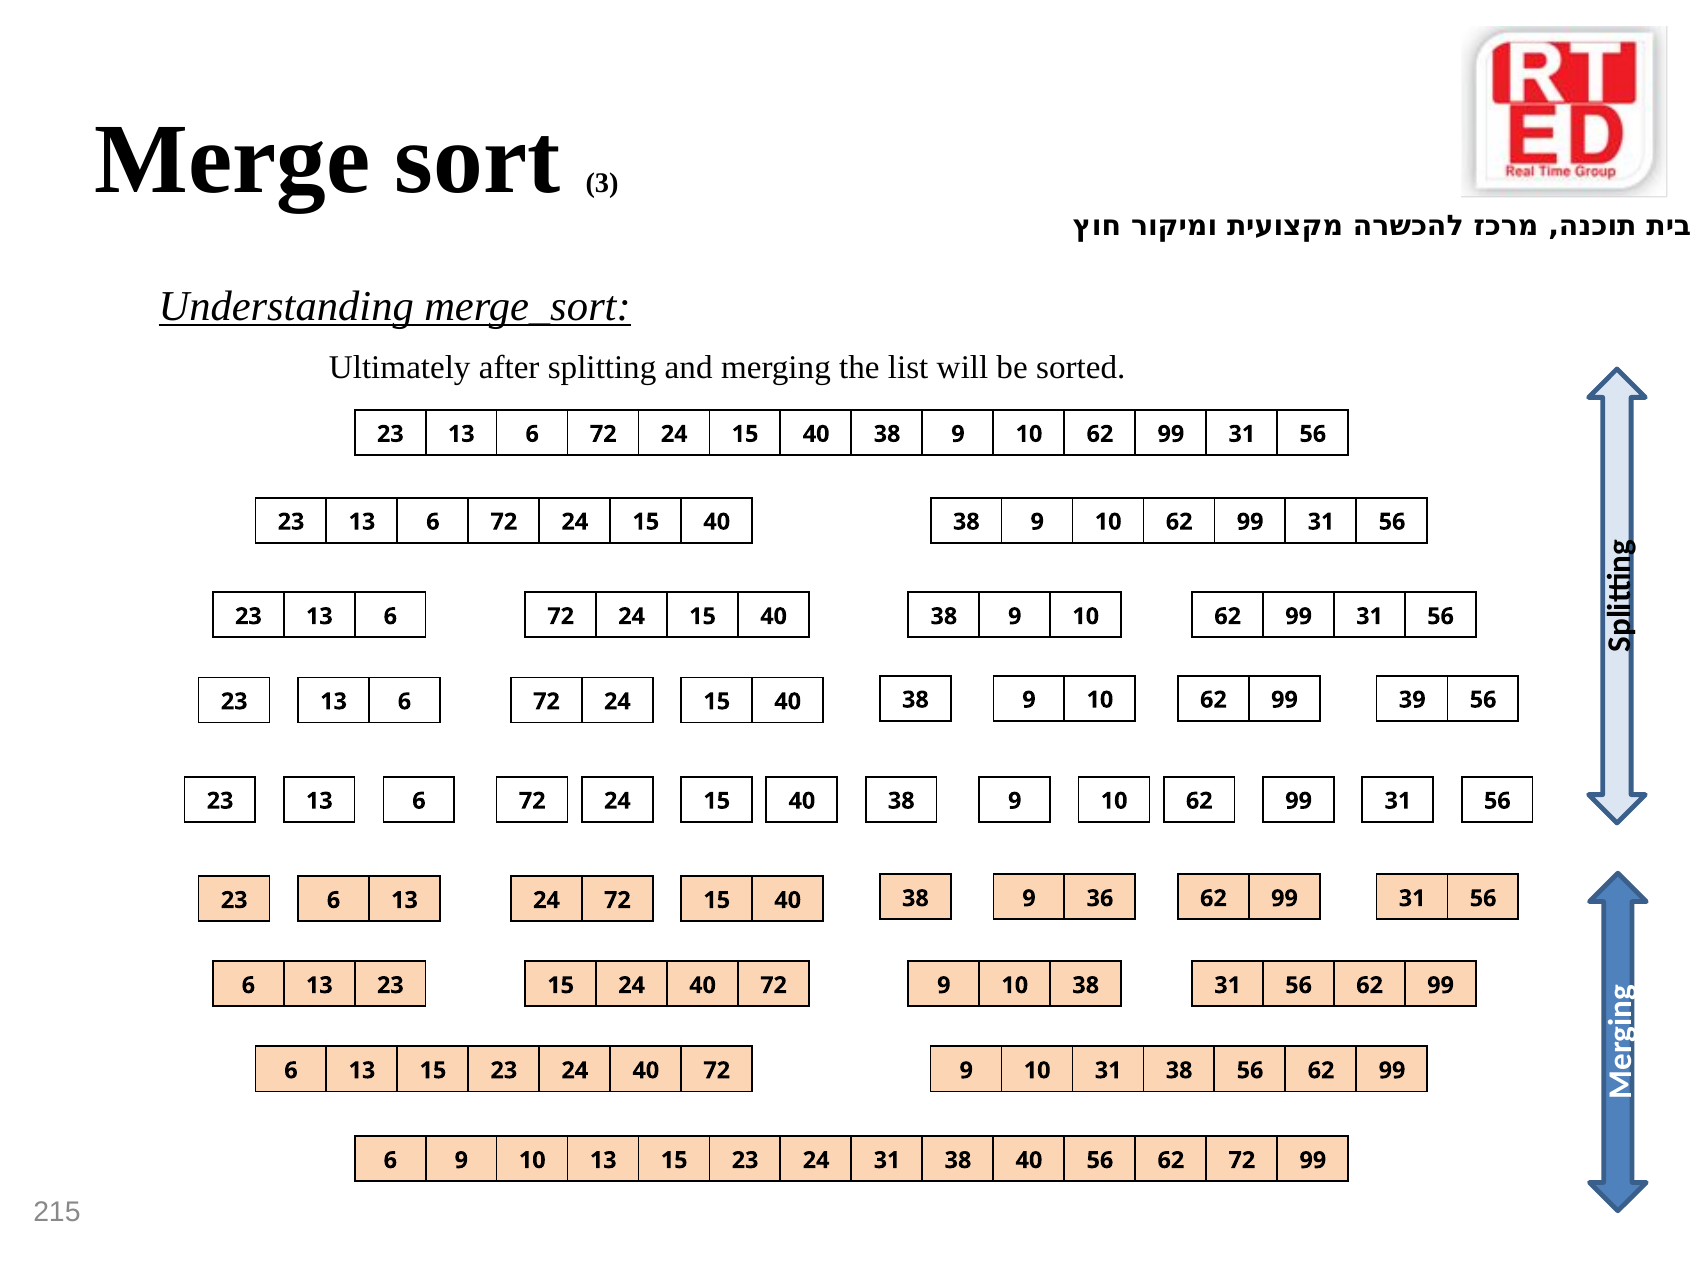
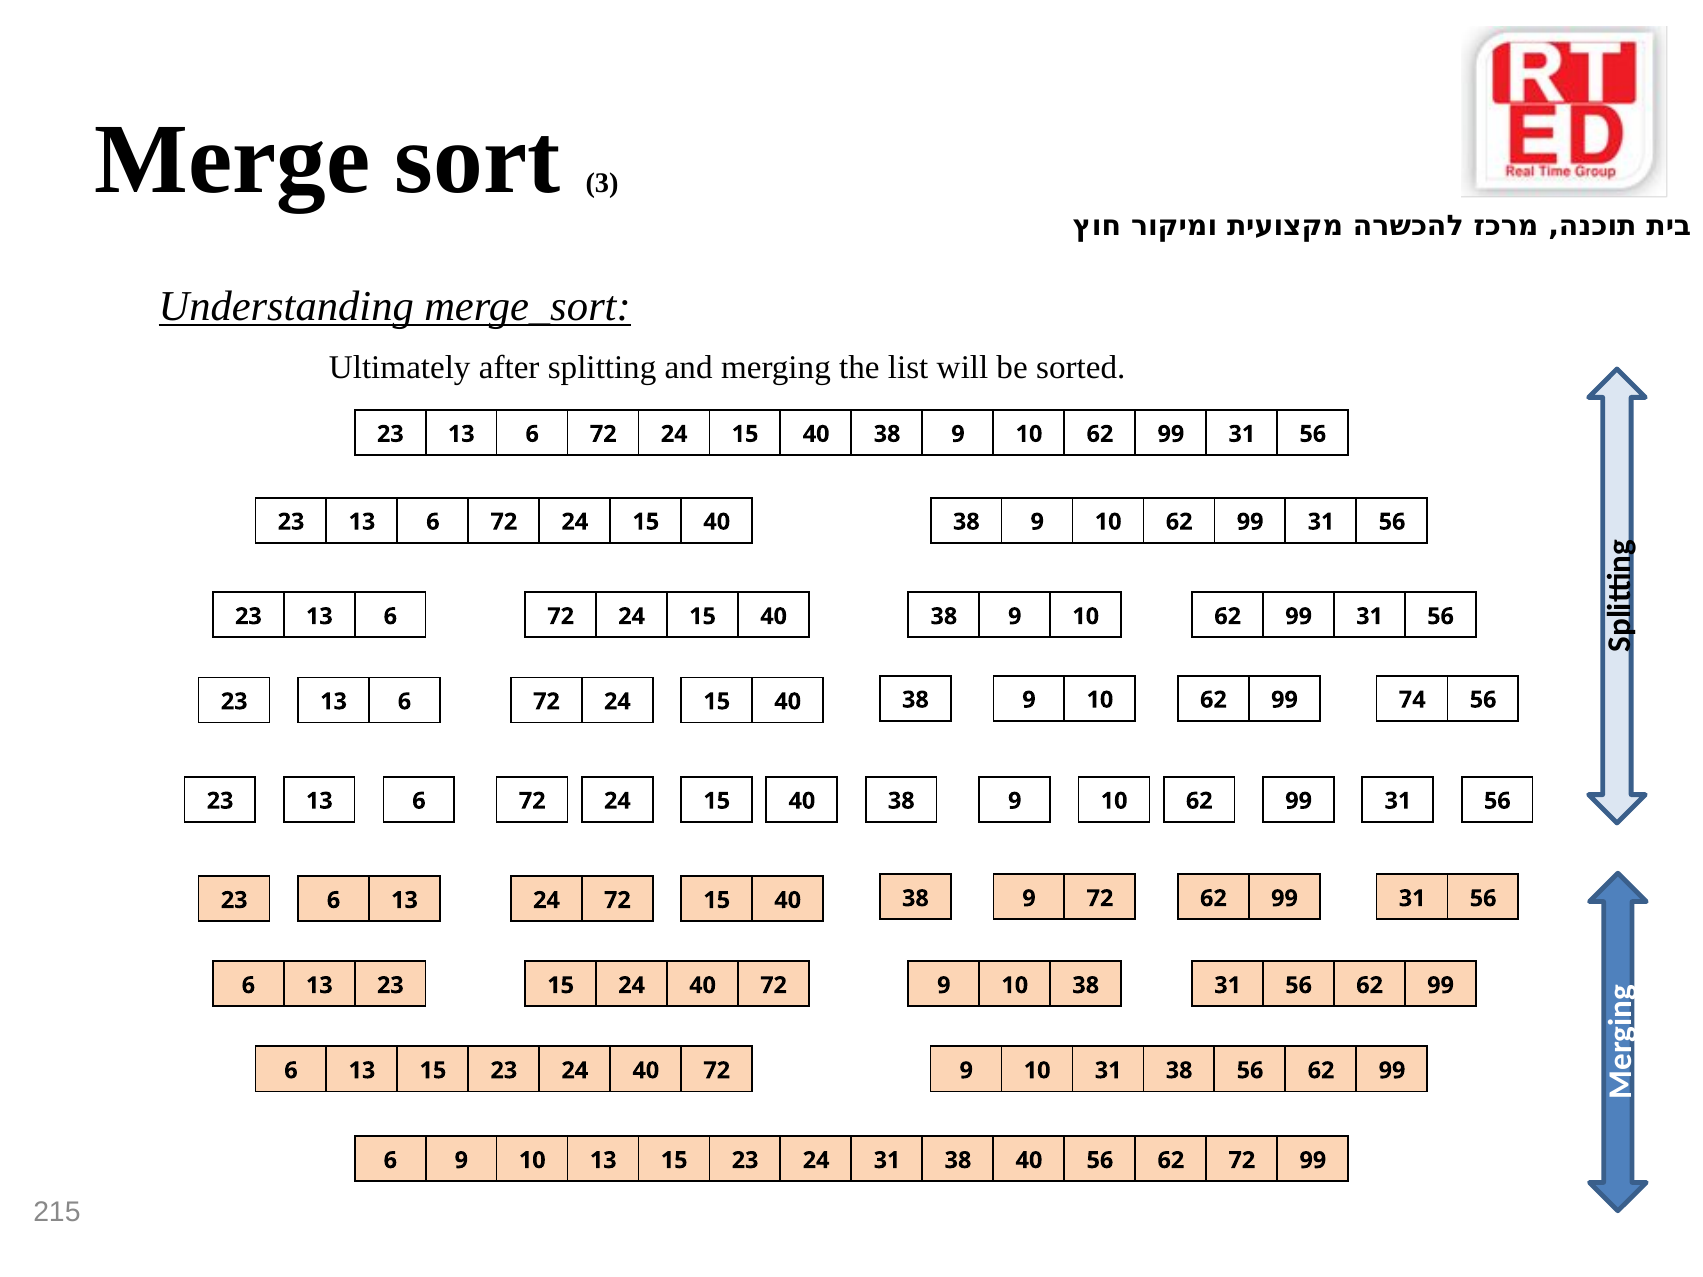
39: 39 -> 74 (1412, 700)
9 36: 36 -> 72 (1100, 899)
